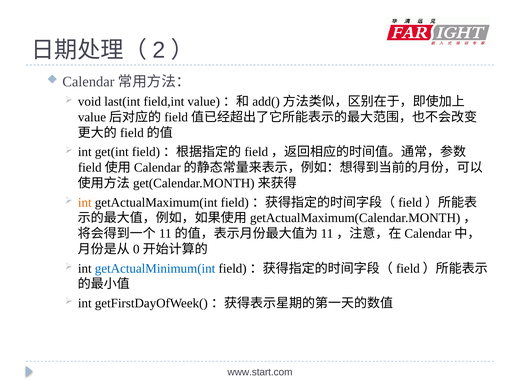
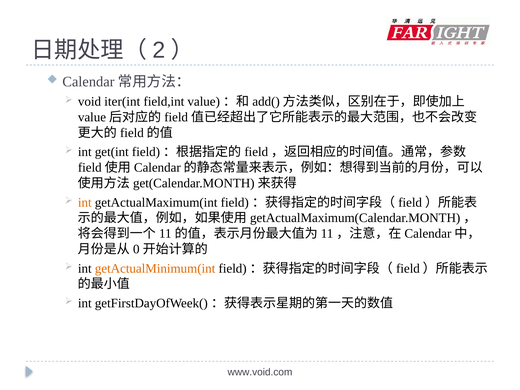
last(int: last(int -> iter(int (122, 102)
getActualMinimum(int colour: blue -> orange (155, 268)
www.start.com: www.start.com -> www.void.com (260, 372)
